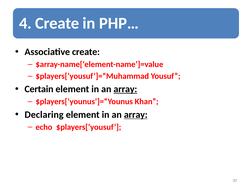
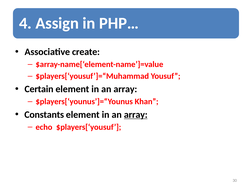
Create: Create -> Assign (57, 23)
array underline: present -> none (125, 89)
Declaring: Declaring -> Constants (44, 115)
